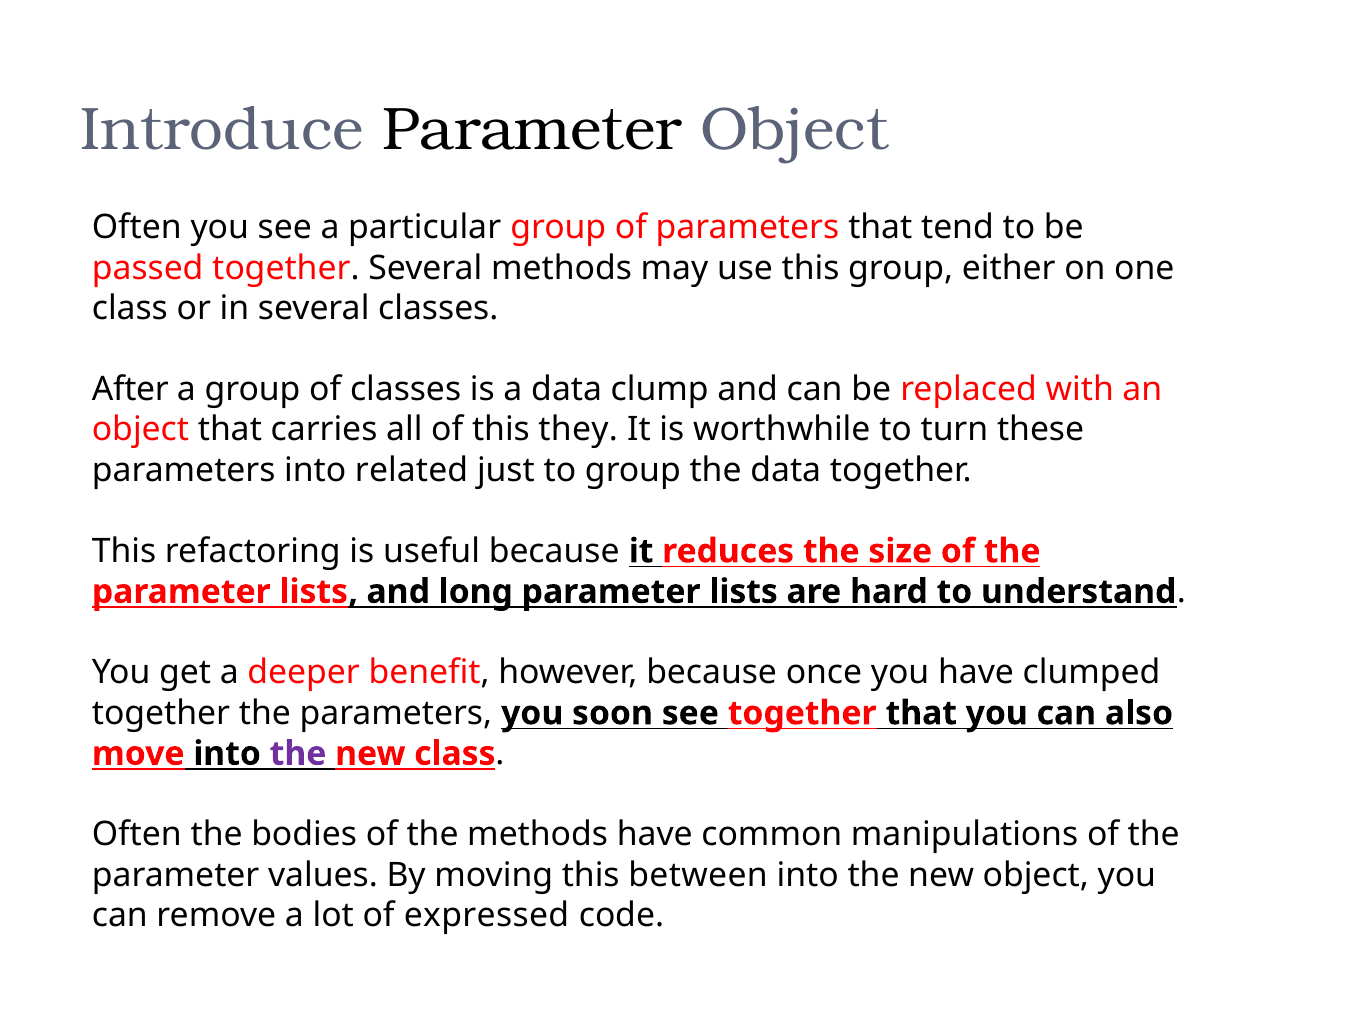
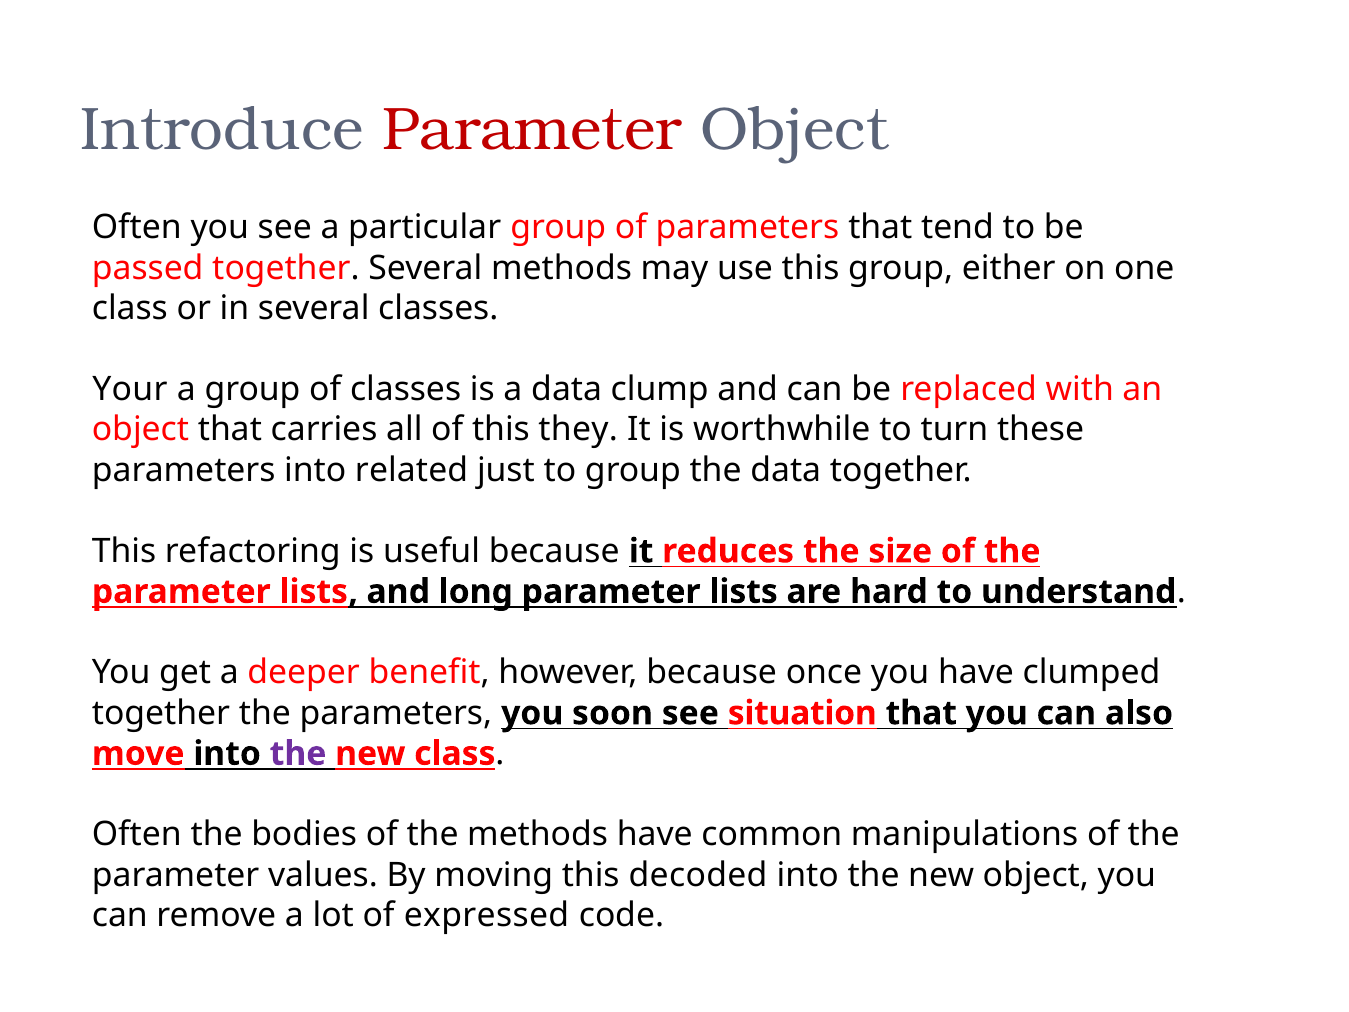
Parameter colour: black -> red (532, 130)
After: After -> Your (130, 389)
see together: together -> situation (802, 713)
between: between -> decoded (698, 875)
